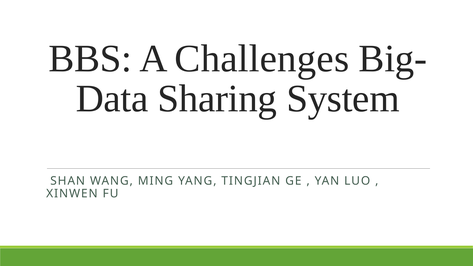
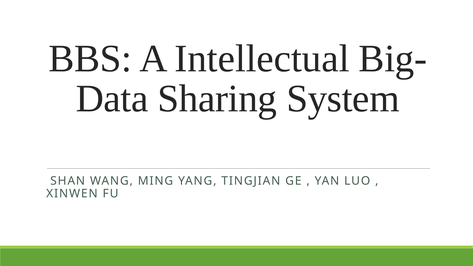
Challenges: Challenges -> Intellectual (262, 59)
